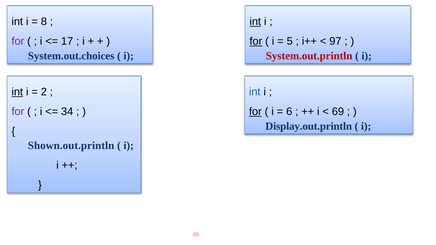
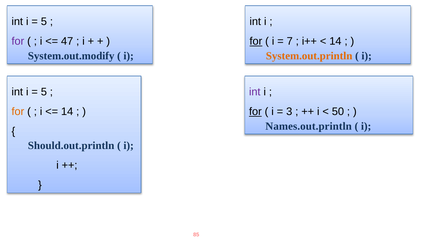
8: 8 -> 5 (44, 22)
int underline: present -> none (255, 22)
17: 17 -> 47 (67, 41)
5: 5 -> 7 (290, 41)
97: 97 -> 14 (335, 41)
System.out.choices: System.out.choices -> System.out.modify (71, 56)
System.out.println colour: red -> orange (309, 56)
int underline: present -> none (17, 92)
2: 2 -> 5 (44, 92)
int colour: blue -> purple (255, 92)
for colour: purple -> orange (18, 112)
34: 34 -> 14 (67, 112)
6: 6 -> 3 (289, 112)
69: 69 -> 50 (338, 112)
Display.out.println: Display.out.println -> Names.out.println (309, 126)
Shown.out.println: Shown.out.println -> Should.out.println (71, 146)
